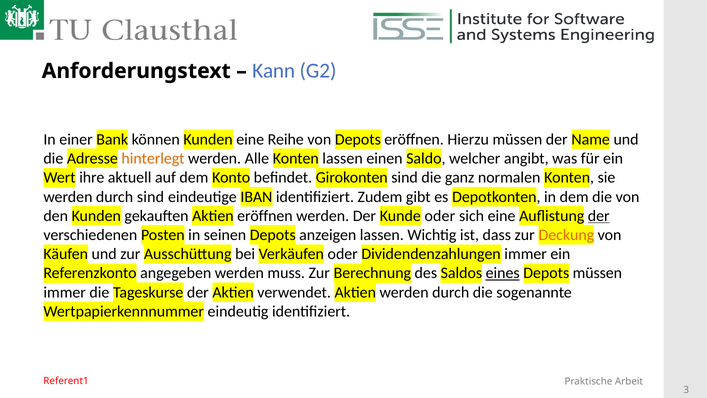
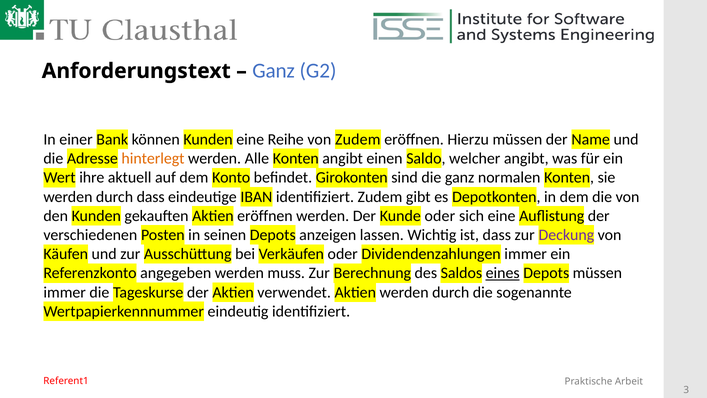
Kann: Kann -> Ganz (274, 71)
von Depots: Depots -> Zudem (358, 139)
Konten lassen: lassen -> angibt (343, 158)
durch sind: sind -> dass (151, 197)
der underline: present -> none (599, 216)
Deckung colour: orange -> purple (566, 235)
